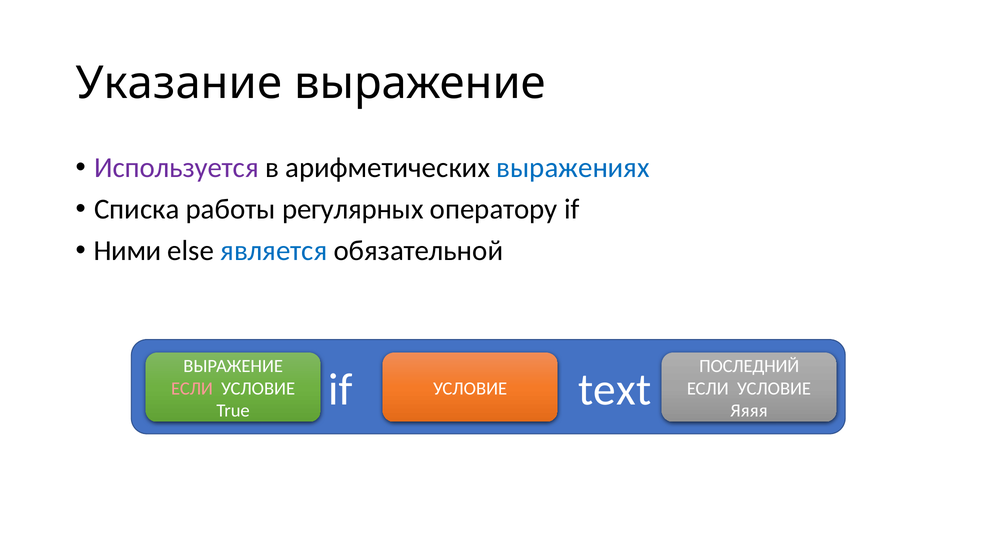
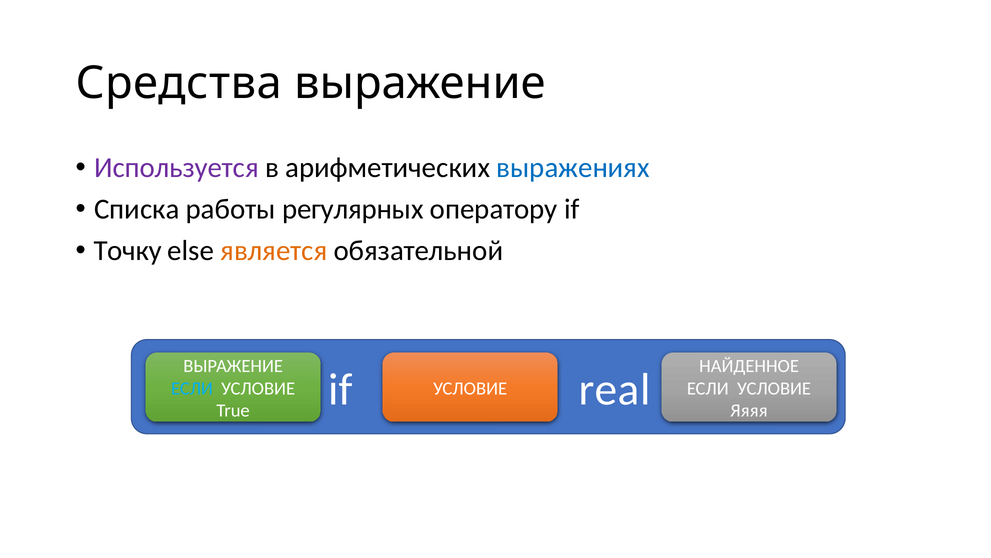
Указание: Указание -> Средства (179, 83)
Ними: Ними -> Точку (128, 251)
является colour: blue -> orange (274, 251)
ПОСЛЕДНИЙ: ПОСЛЕДНИЙ -> НАЙДЕННОЕ (749, 366)
text: text -> real (615, 389)
ЕСЛИ colour: pink -> light blue (192, 388)
